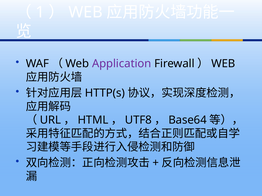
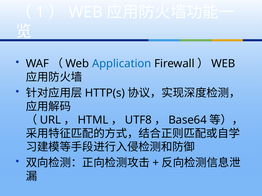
Application colour: purple -> blue (122, 64)
